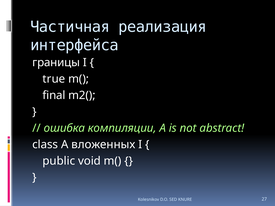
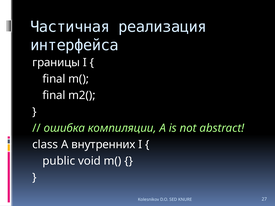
true: true -> final (54, 79)
вложенных: вложенных -> внутренних (103, 145)
